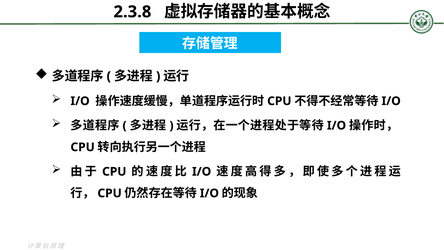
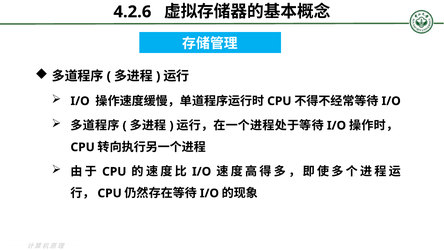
2.3.8: 2.3.8 -> 4.2.6 (132, 12)
